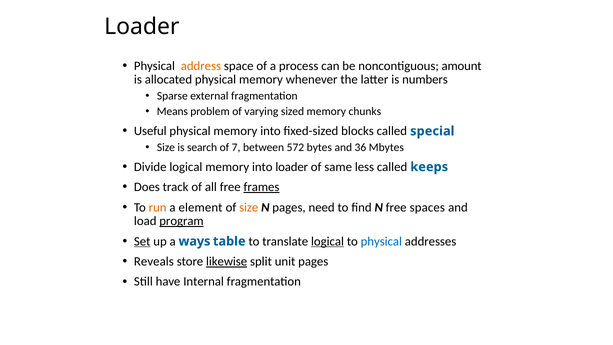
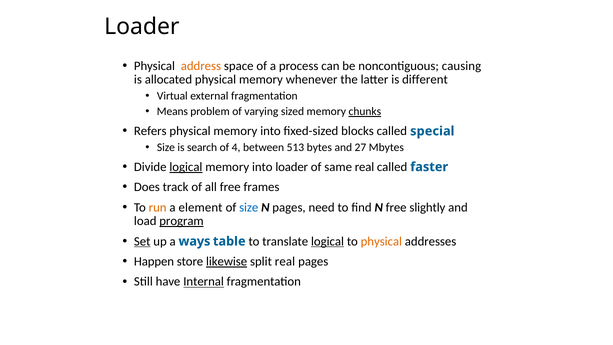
amount: amount -> causing (461, 66)
numbers: numbers -> different (425, 80)
Sparse: Sparse -> Virtual (172, 96)
chunks underline: none -> present (365, 112)
Useful: Useful -> Refers (150, 131)
7: 7 -> 4 (236, 147)
572: 572 -> 513 (295, 147)
36: 36 -> 27 (360, 147)
logical underline: none -> present (186, 167)
same less: less -> real (365, 167)
keeps: keeps -> faster (429, 167)
frames underline: present -> none (262, 187)
size colour: orange -> blue (249, 207)
spaces: spaces -> slightly (427, 207)
physical colour: blue -> orange (381, 241)
Reveals: Reveals -> Happen (154, 261)
split unit: unit -> real (285, 261)
Internal underline: none -> present (204, 282)
